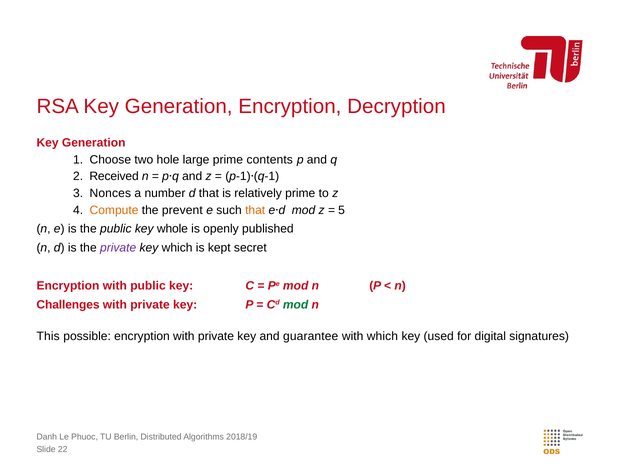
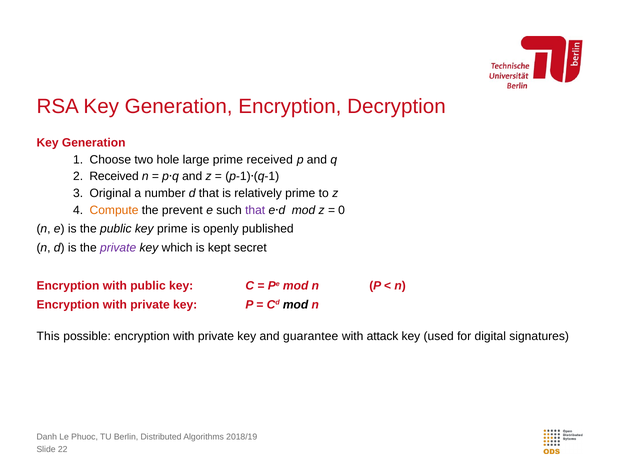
prime contents: contents -> received (270, 160)
Nonces: Nonces -> Original (110, 193)
that colour: orange -> purple (255, 210)
5: 5 -> 0 (342, 210)
key whole: whole -> prime (172, 229)
Challenges: Challenges -> Encryption (68, 305)
mod colour: green -> black (296, 305)
with which: which -> attack (383, 337)
